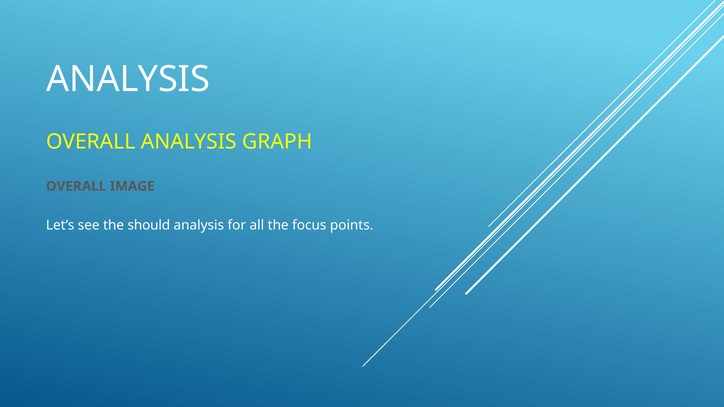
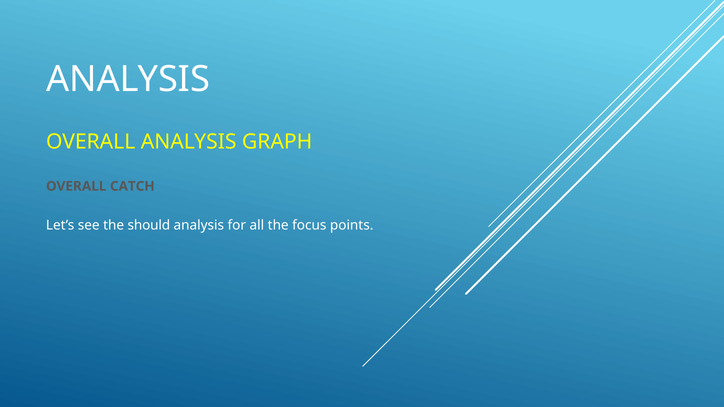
IMAGE: IMAGE -> CATCH (132, 186)
